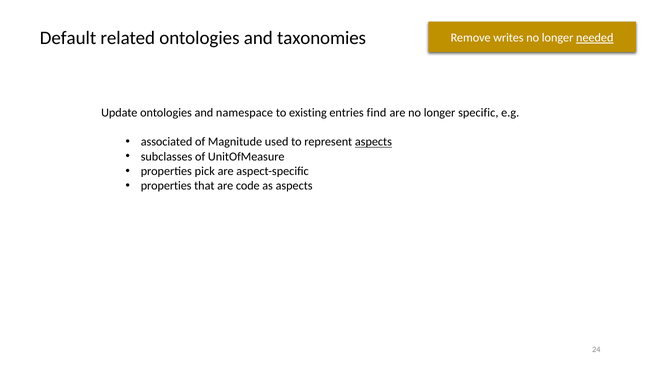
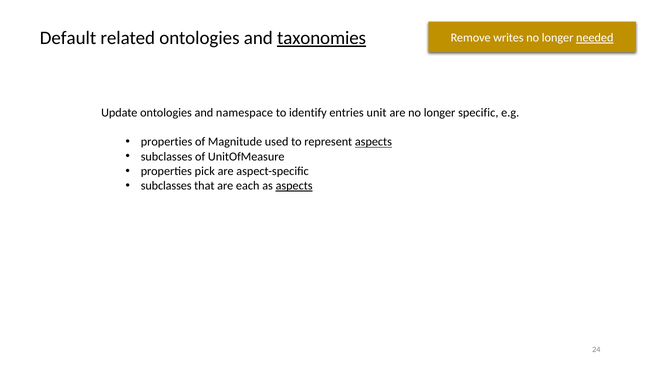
taxonomies underline: none -> present (322, 38)
existing: existing -> identify (308, 112)
find: find -> unit (377, 112)
associated: associated -> properties (167, 142)
properties: properties -> subclasses (166, 186)
code: code -> each (248, 186)
aspects underline: none -> present (294, 186)
